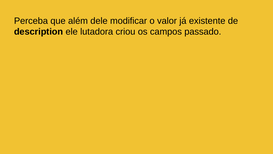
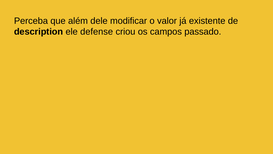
lutadora: lutadora -> defense (97, 32)
